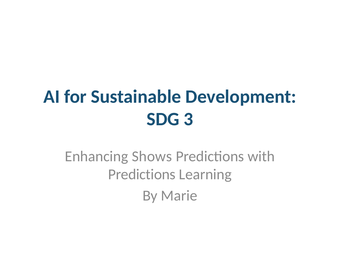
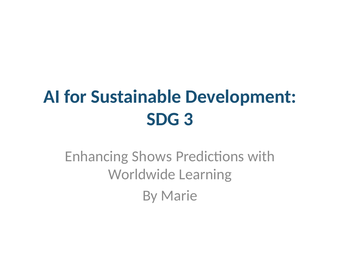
Predictions: Predictions -> Worldwide (142, 174)
